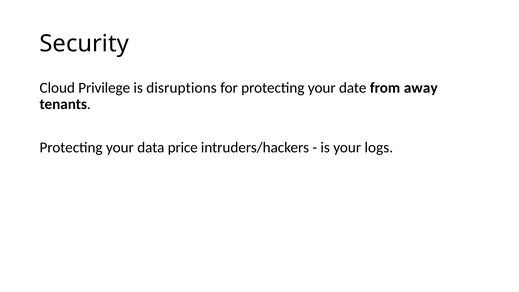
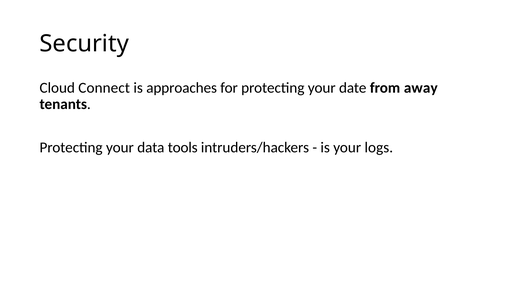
Privilege: Privilege -> Connect (104, 88)
disruptions: disruptions -> approaches (182, 88)
price: price -> tools (183, 148)
